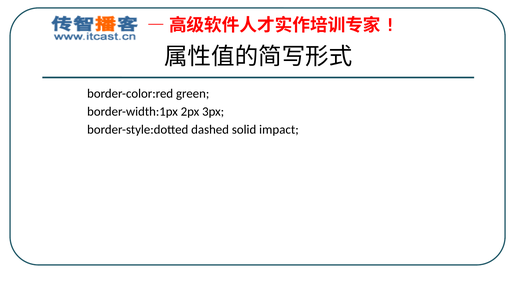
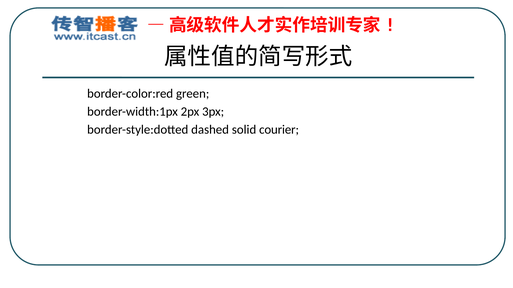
impact: impact -> courier (279, 130)
